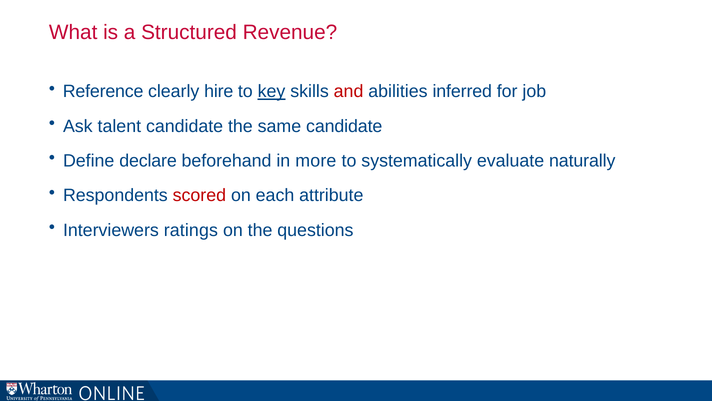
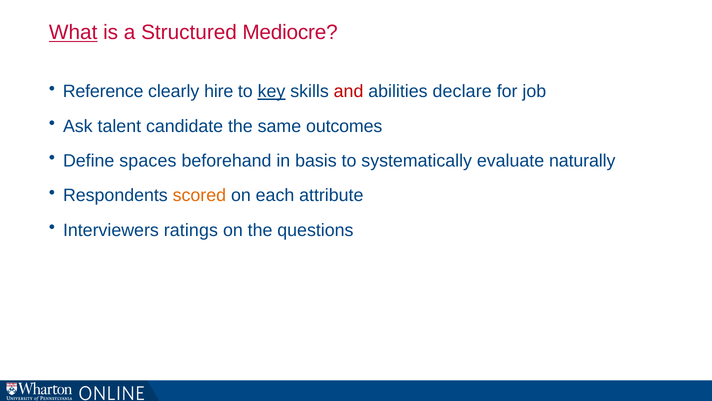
What underline: none -> present (73, 32)
Revenue: Revenue -> Mediocre (290, 32)
inferred: inferred -> declare (462, 91)
same candidate: candidate -> outcomes (344, 126)
declare: declare -> spaces (148, 161)
more: more -> basis (316, 161)
scored colour: red -> orange (199, 195)
